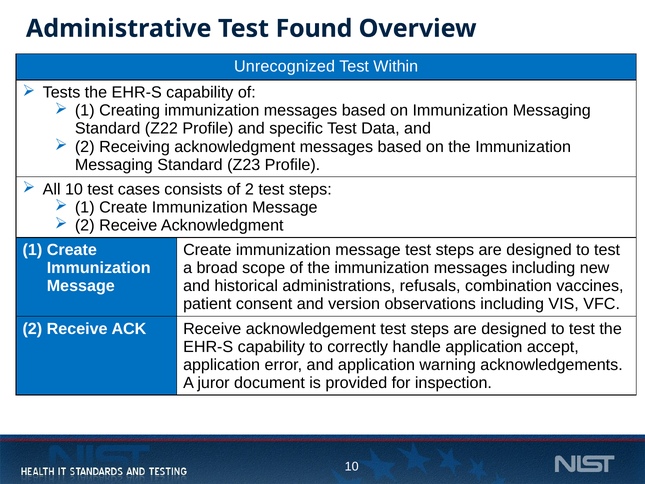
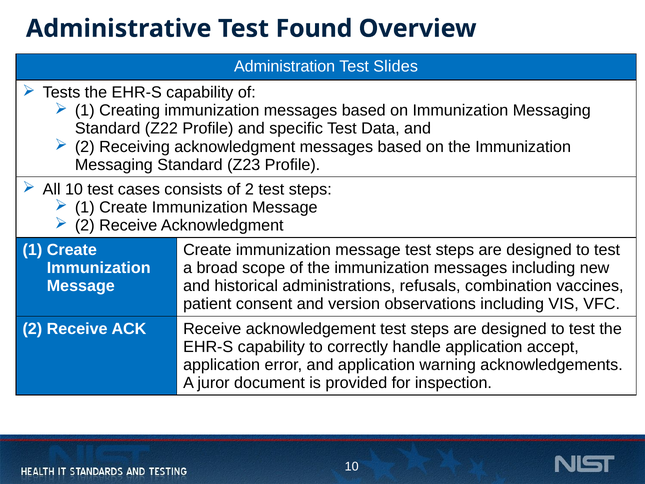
Unrecognized: Unrecognized -> Administration (285, 66)
Within: Within -> Slides (396, 66)
